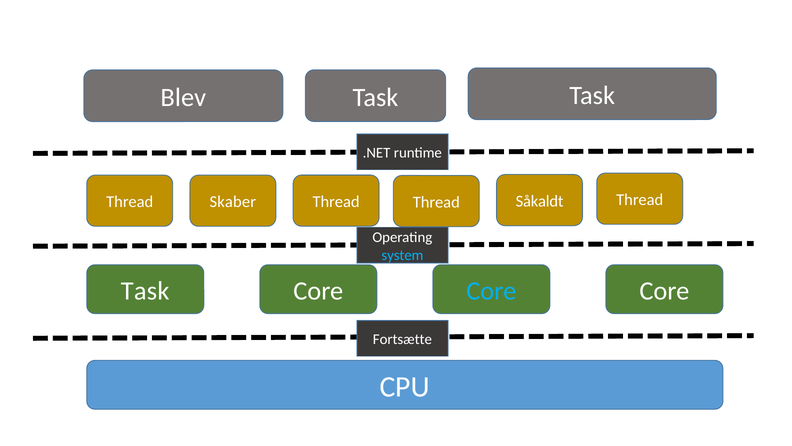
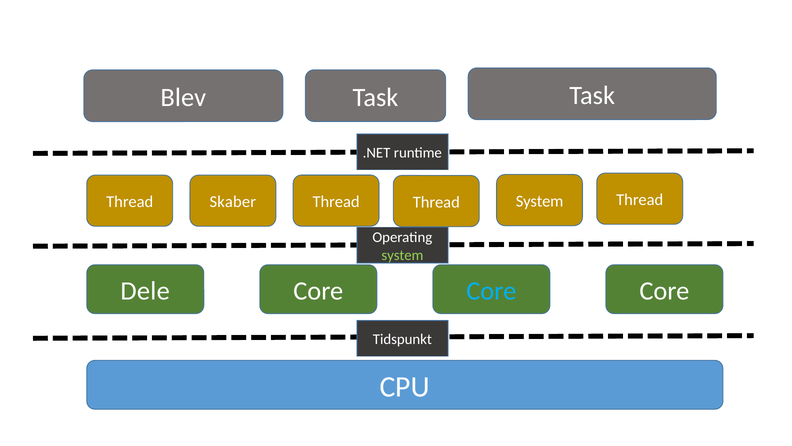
Thread Såkaldt: Såkaldt -> System (540, 201)
system colour: light blue -> light green (402, 255)
Task: Task -> Dele (145, 291)
Fortsætte: Fortsætte -> Tidspunkt (402, 339)
